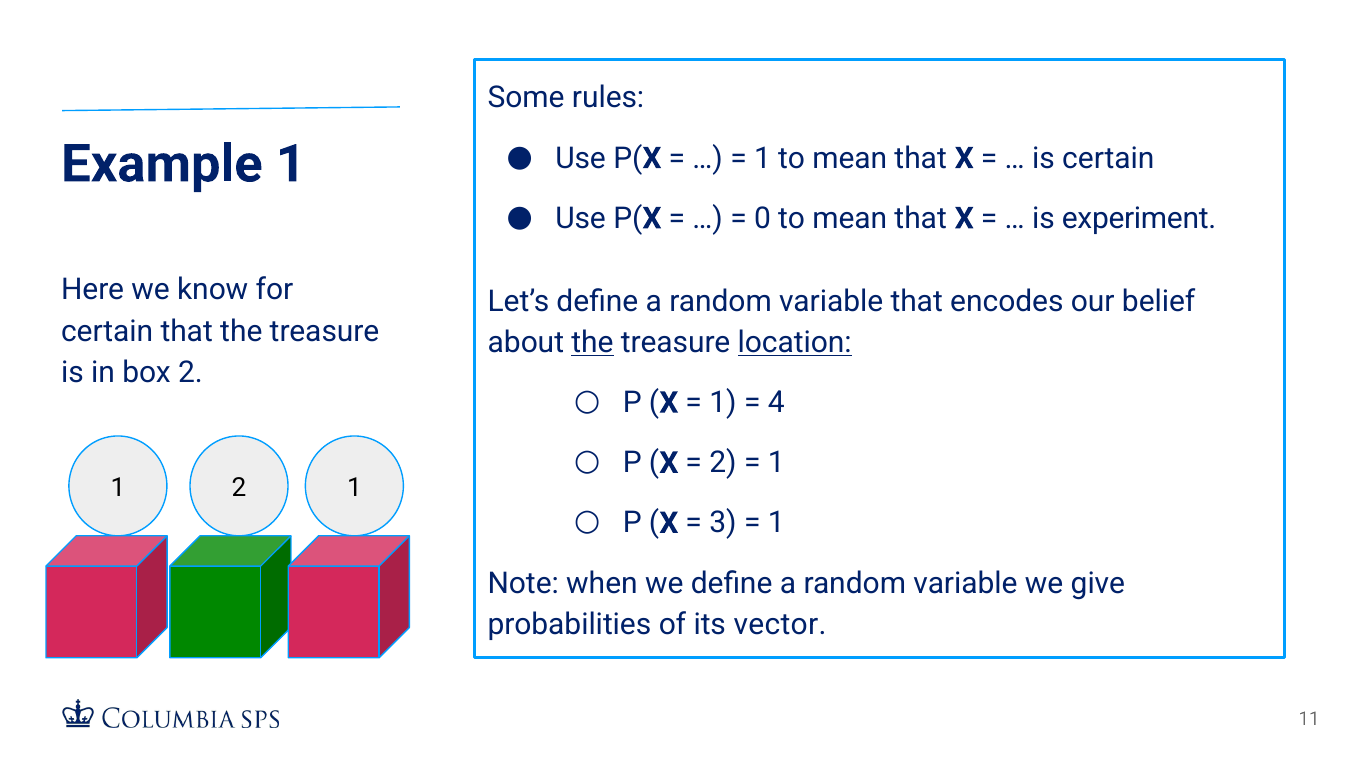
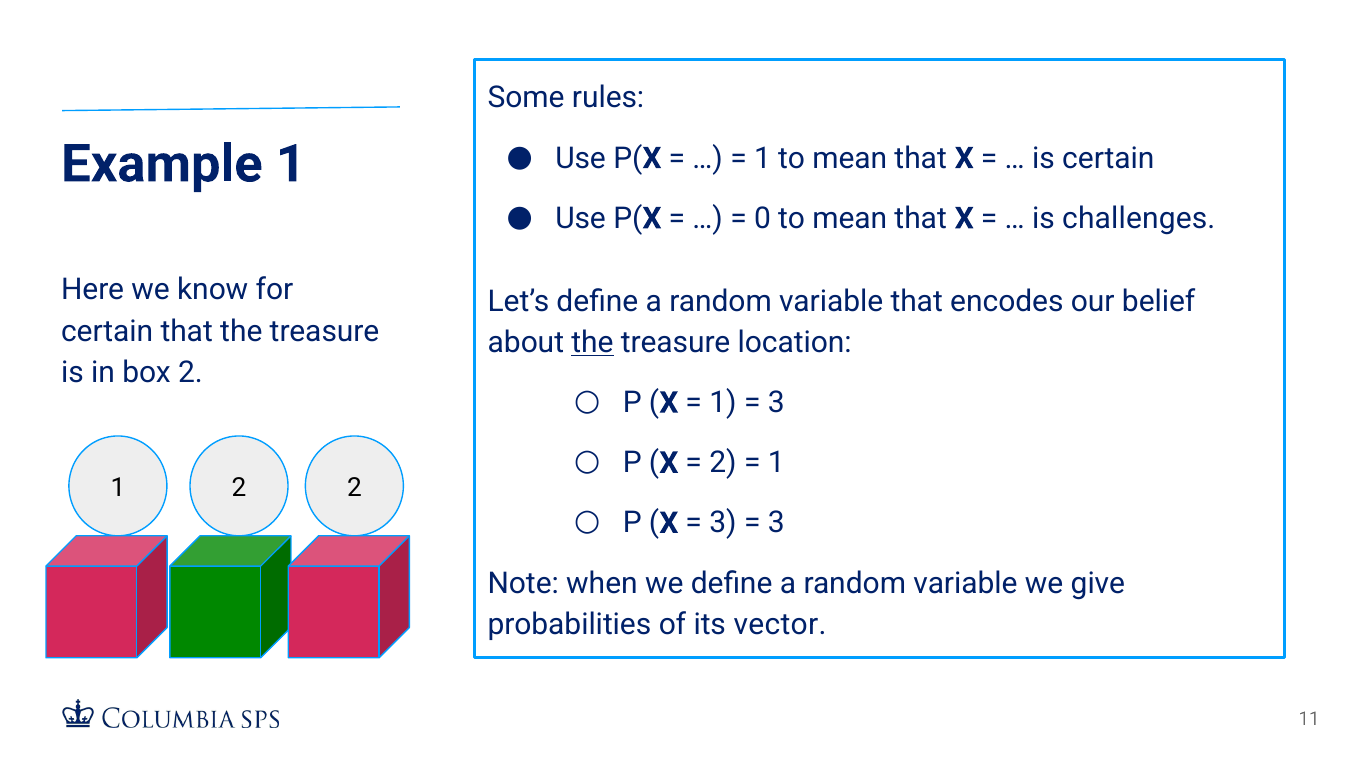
experiment: experiment -> challenges (1139, 218)
location underline: present -> none (795, 343)
4: 4 -> 3 (776, 403)
2 1: 1 -> 2 (354, 488)
1: 1 -> 3 (776, 523)
